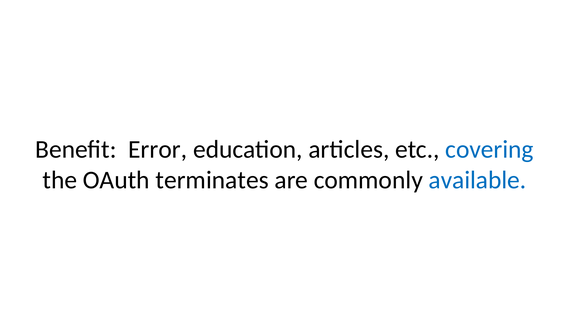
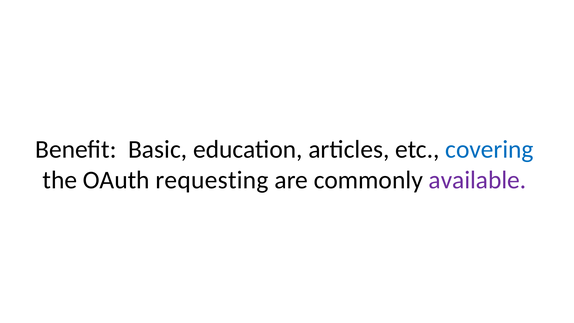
Error: Error -> Basic (158, 149)
terminates: terminates -> requesting (212, 180)
available colour: blue -> purple (477, 180)
